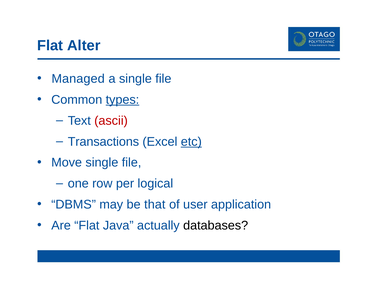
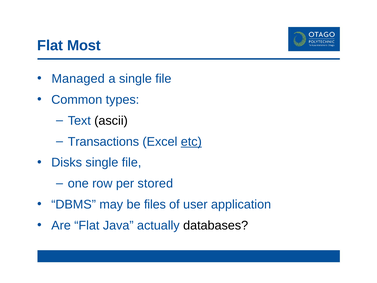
Alter: Alter -> Most (84, 45)
types underline: present -> none (122, 100)
ascii colour: red -> black (111, 121)
Move: Move -> Disks (67, 162)
logical: logical -> stored (155, 183)
that: that -> files (155, 204)
